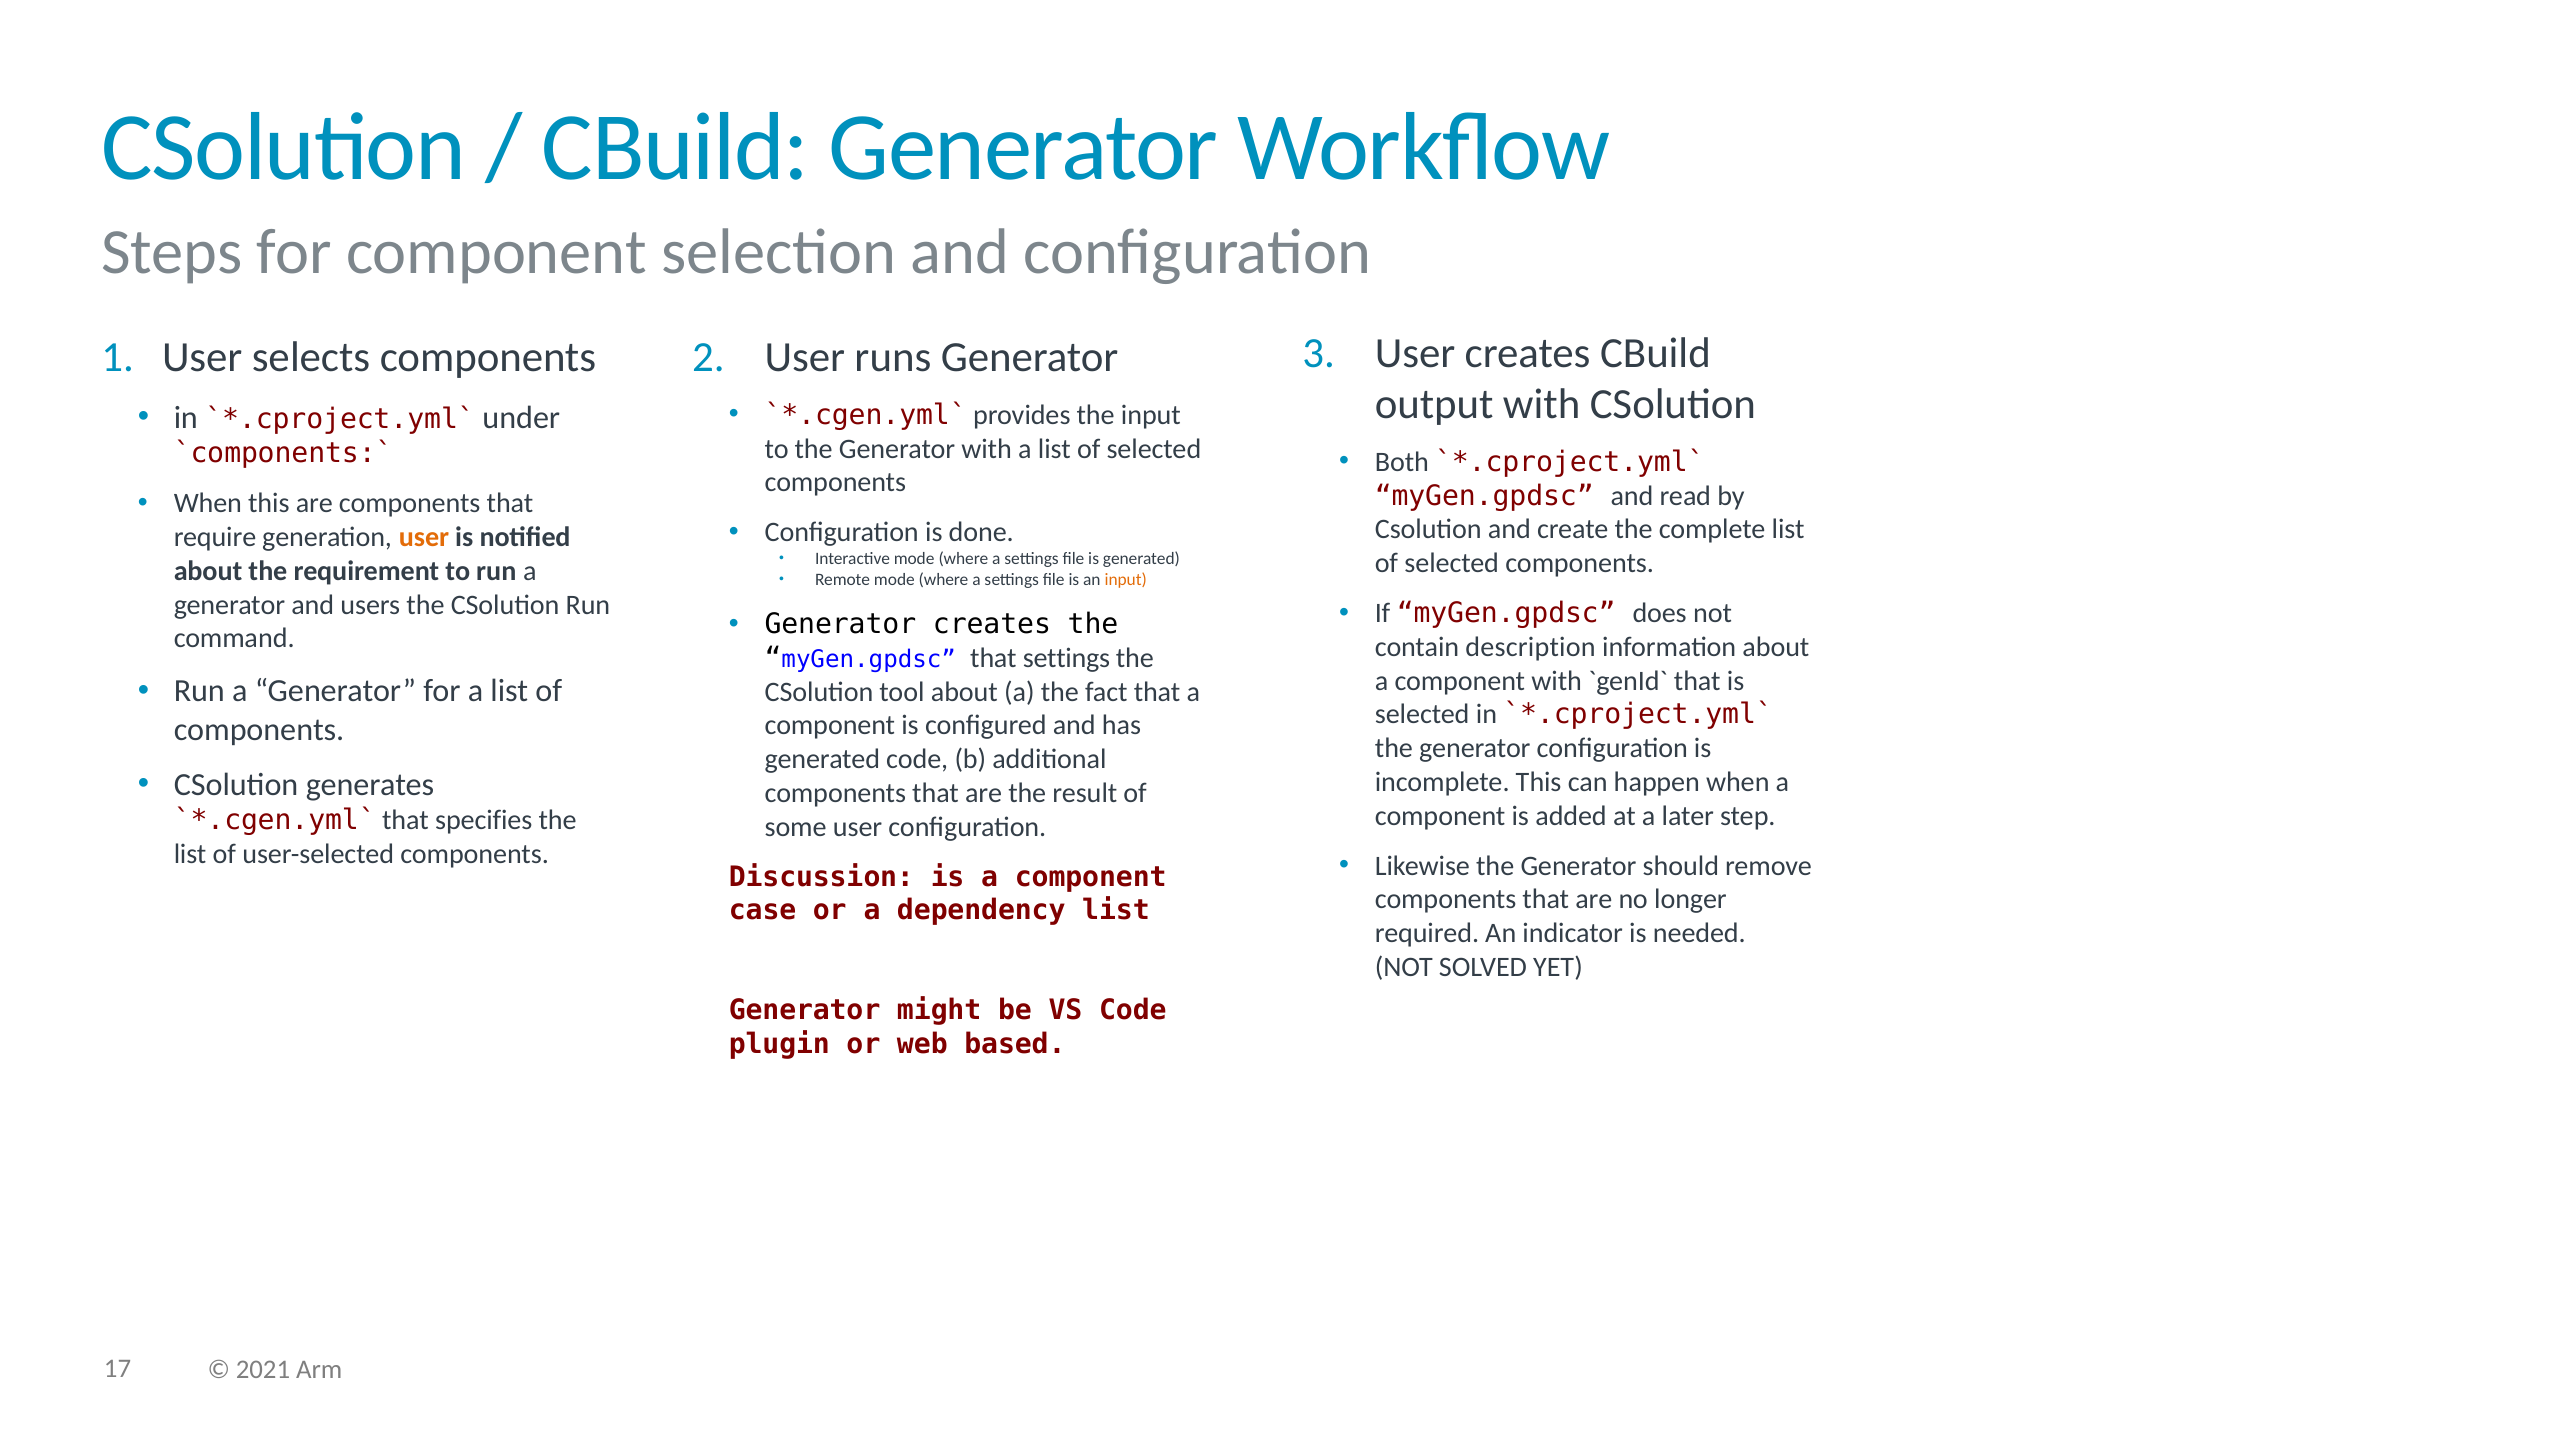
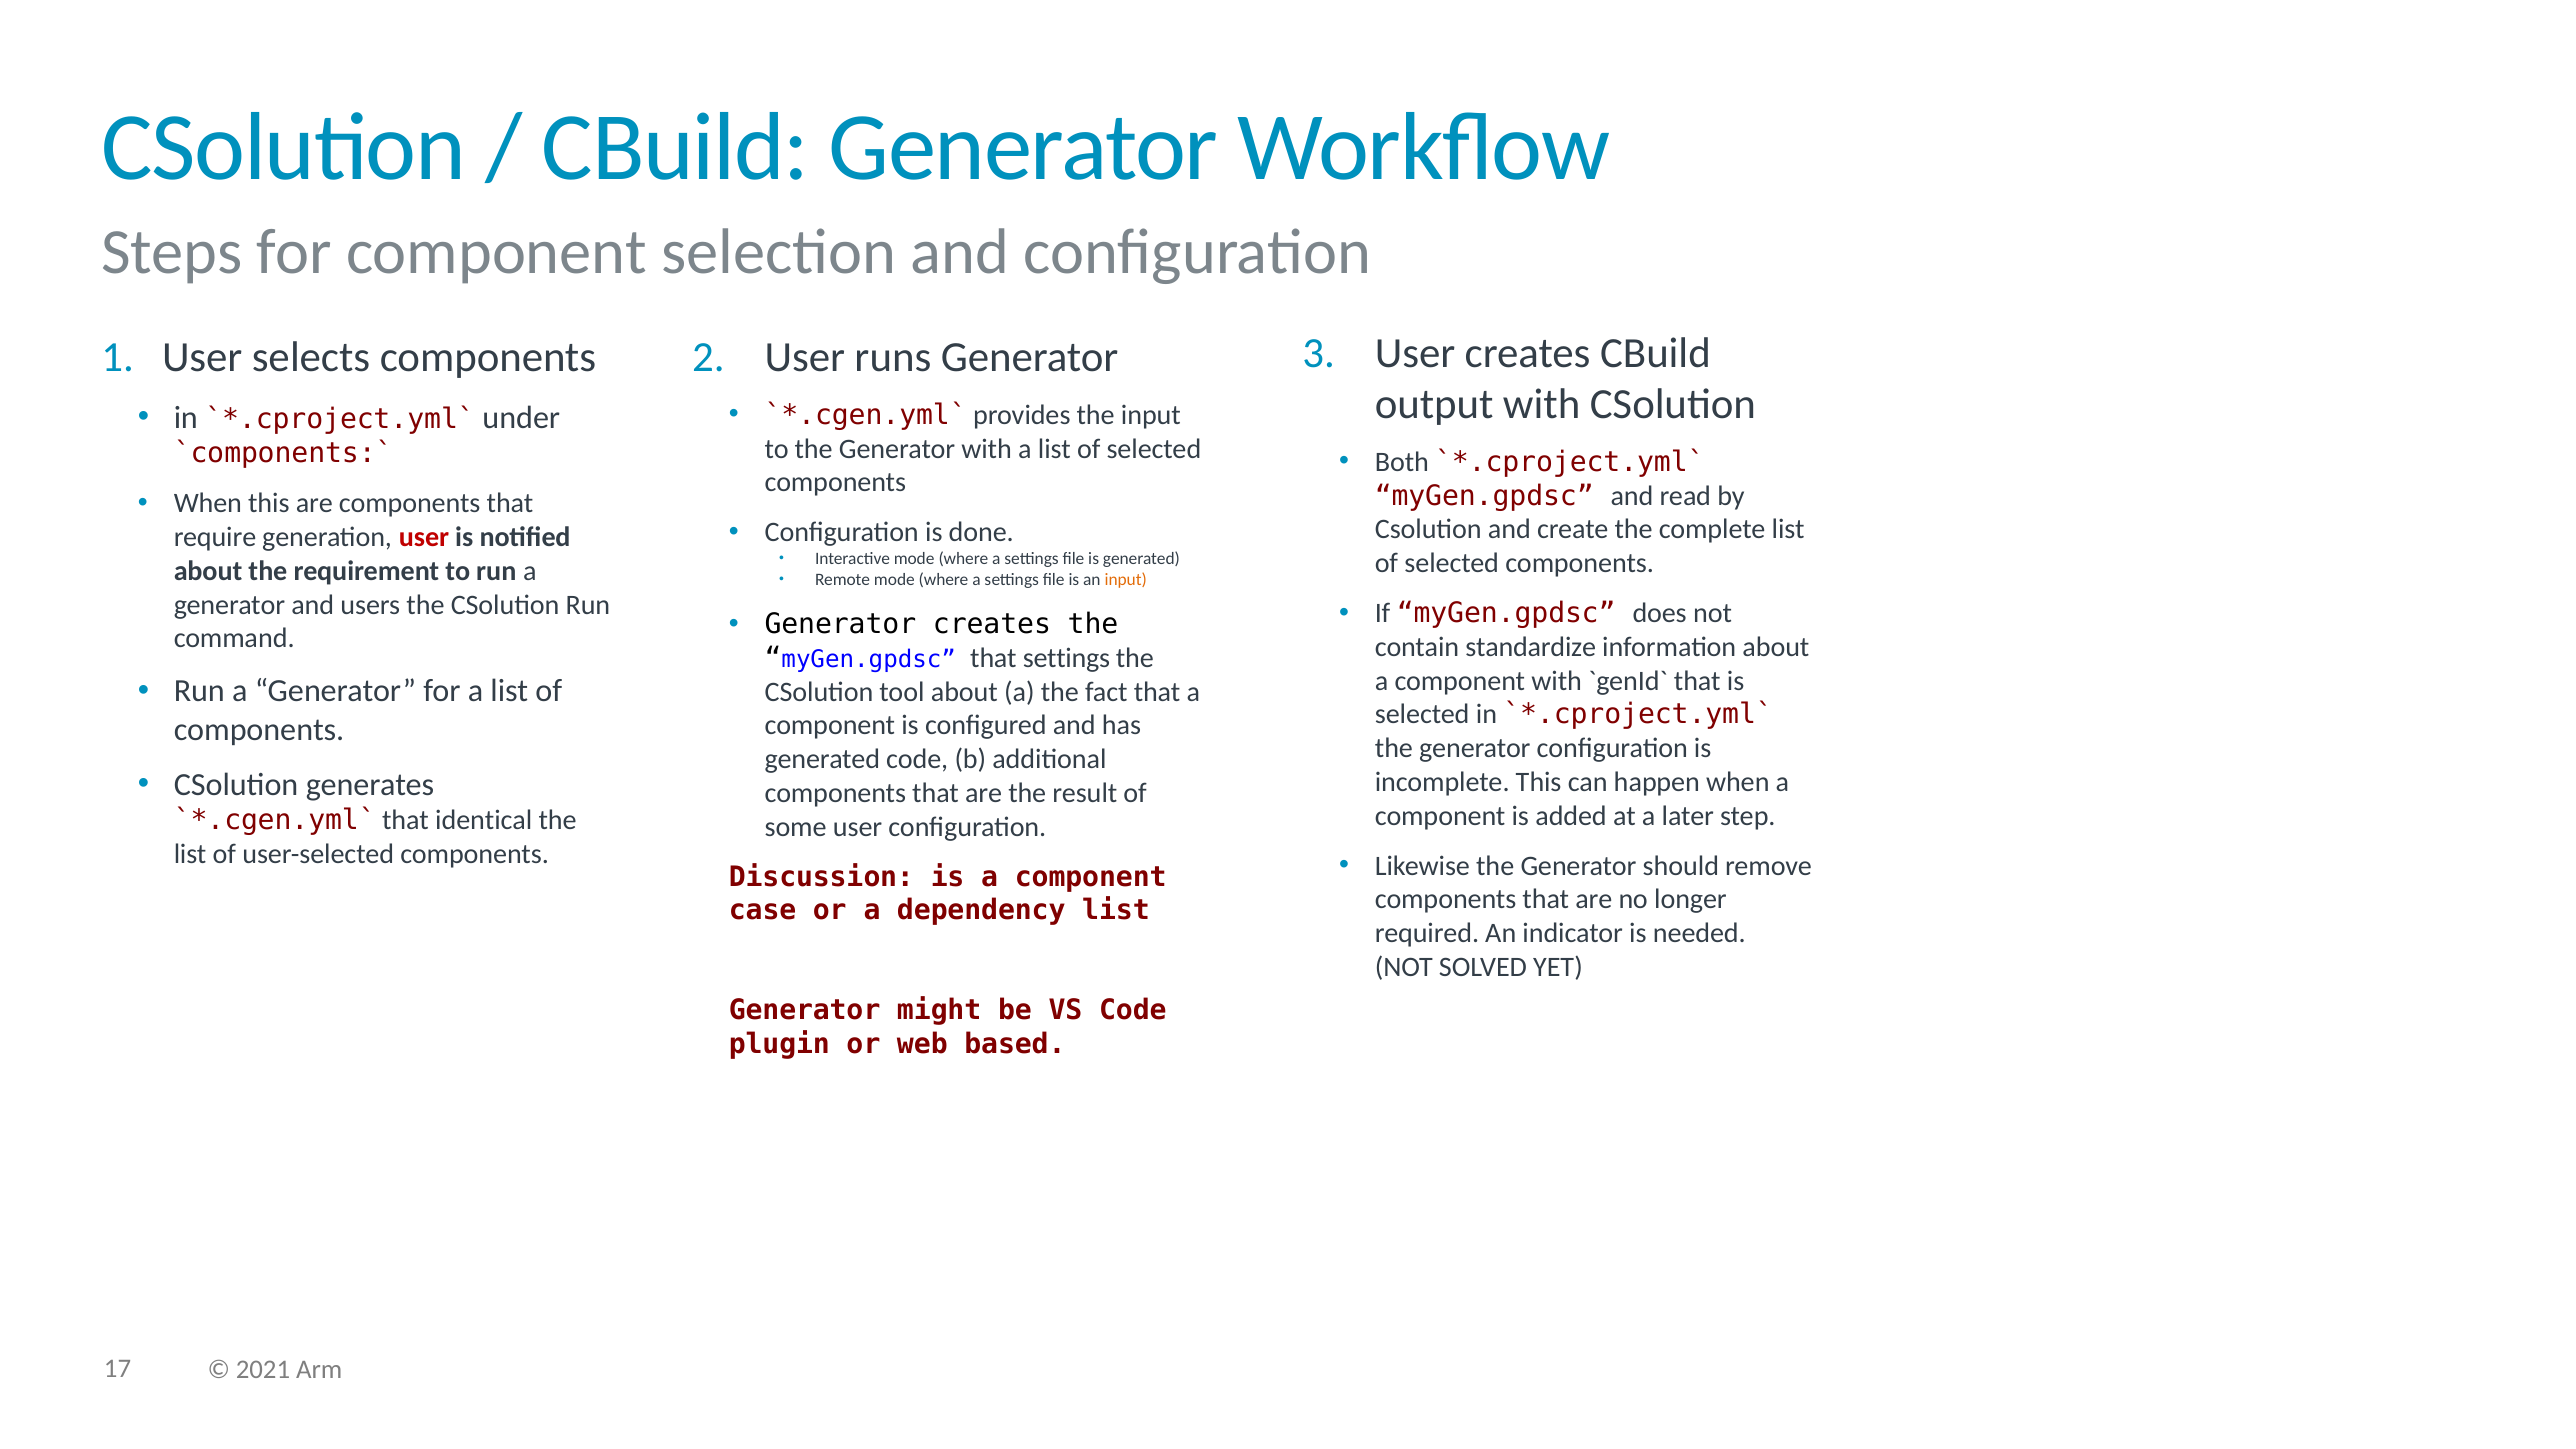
user colour: orange -> red (424, 537)
description: description -> standardize (1531, 647)
specifies: specifies -> identical (484, 820)
